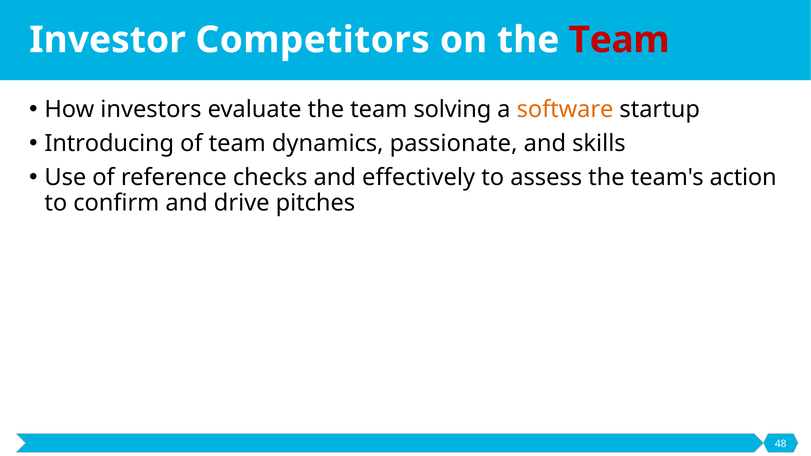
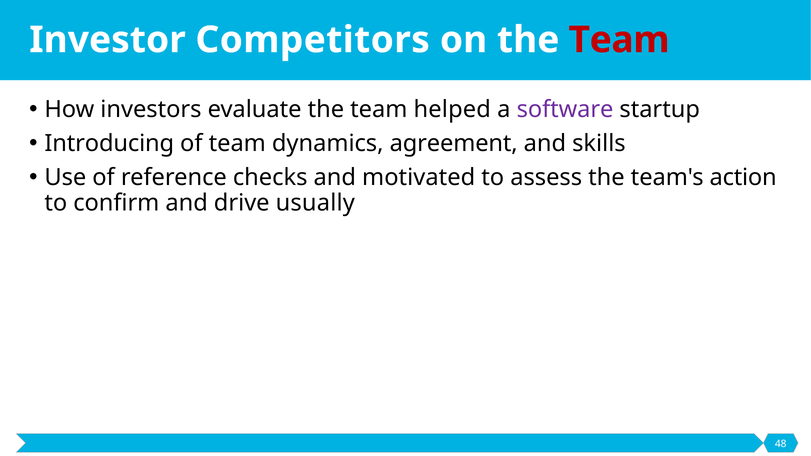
solving: solving -> helped (452, 109)
software colour: orange -> purple (565, 109)
passionate: passionate -> agreement (454, 143)
effectively: effectively -> motivated (419, 177)
pitches: pitches -> usually (315, 203)
